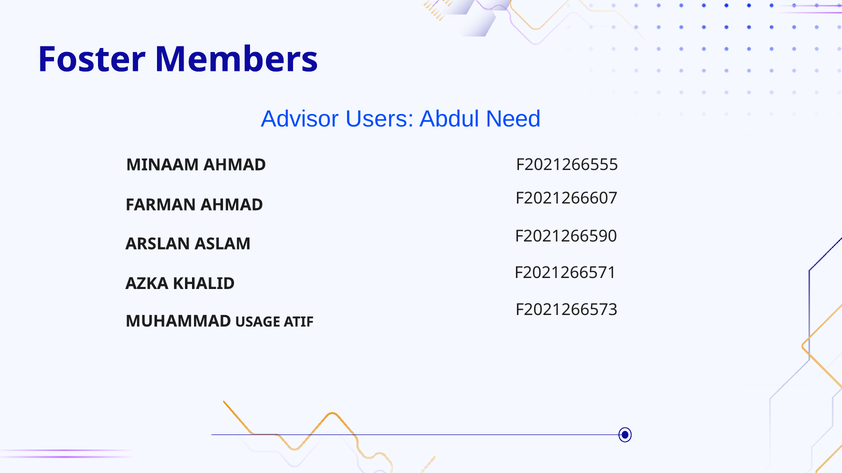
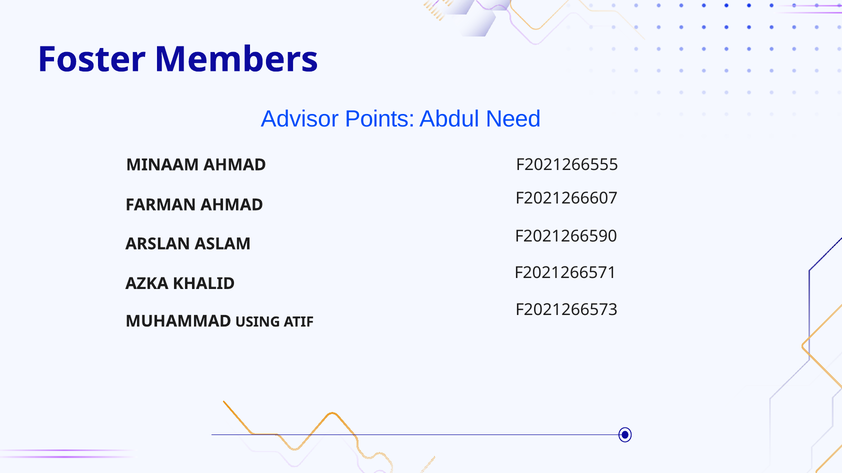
Users: Users -> Points (380, 119)
USAGE: USAGE -> USING (258, 322)
